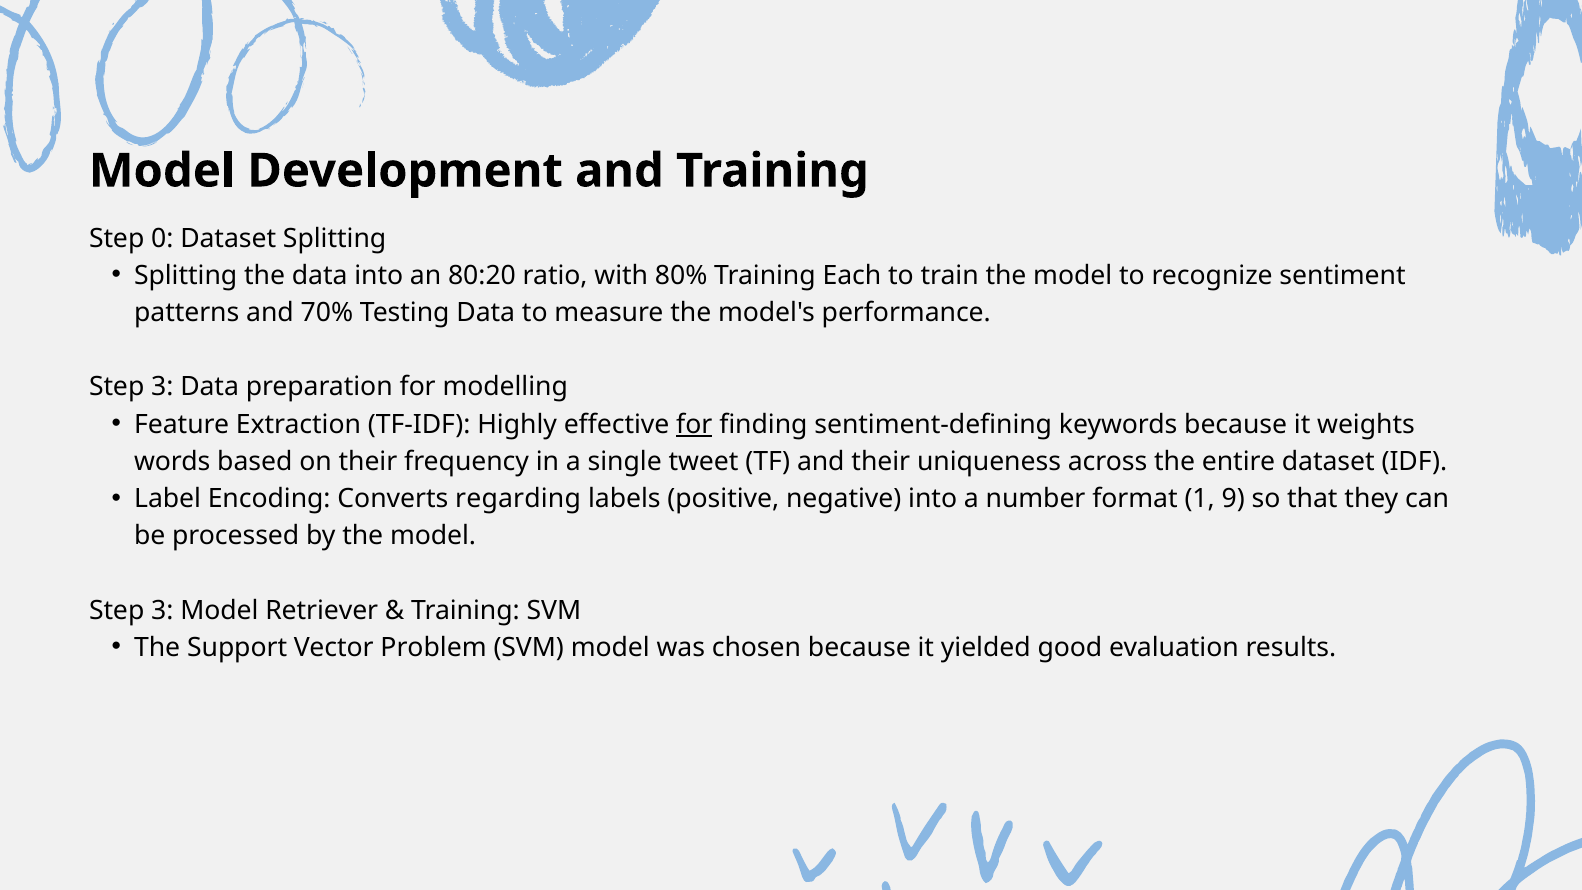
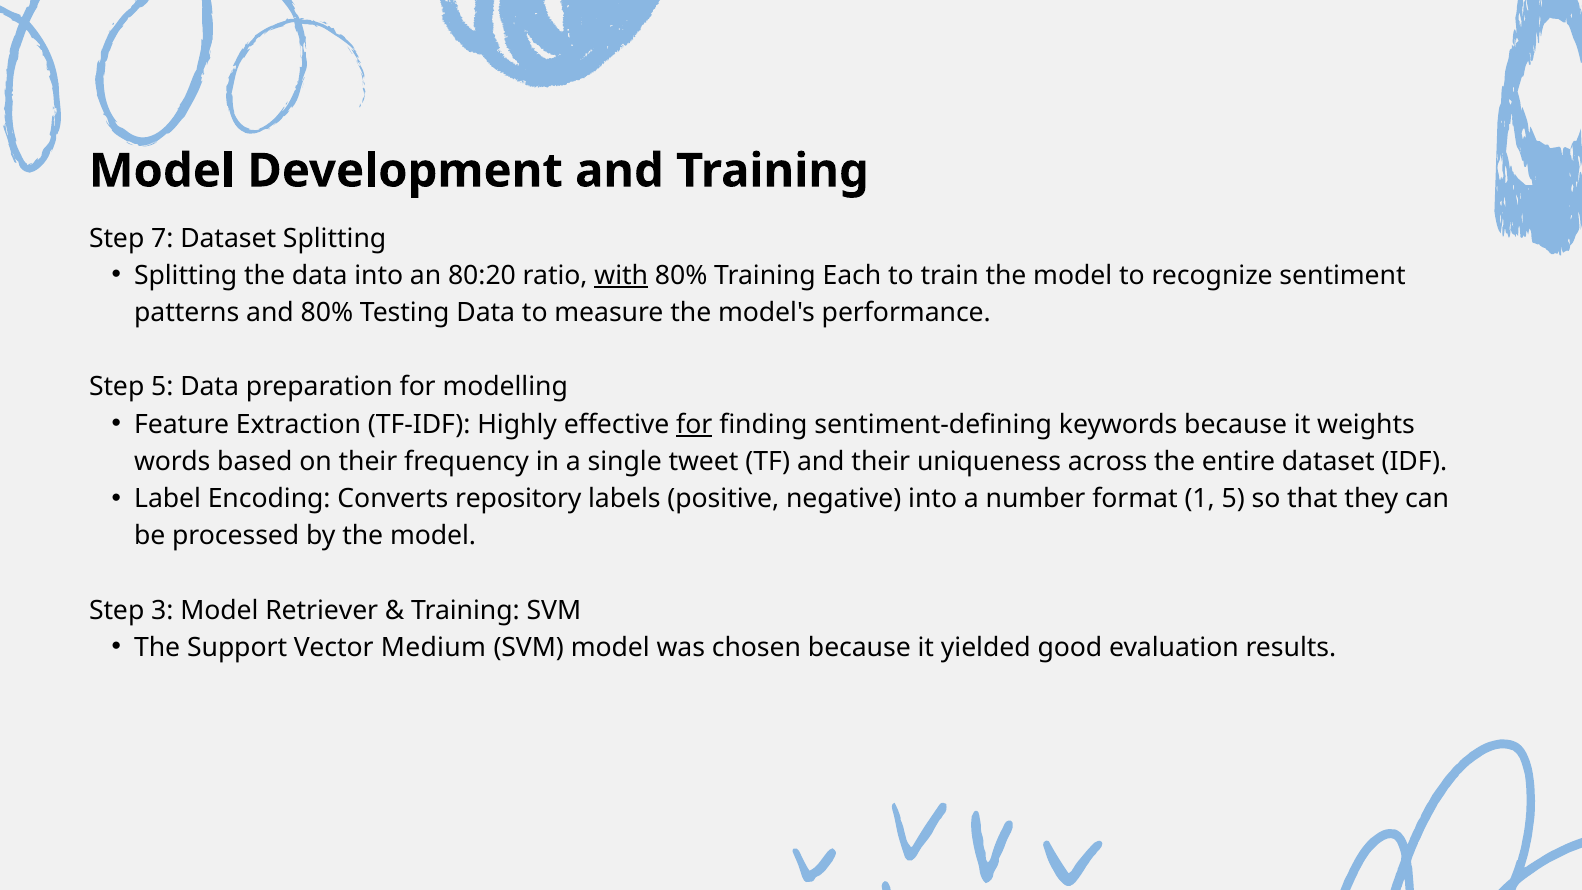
0: 0 -> 7 (162, 238)
with underline: none -> present (621, 276)
and 70%: 70% -> 80% (327, 313)
3: 3 -> 5 (162, 387)
regarding: regarding -> repository (518, 499)
1 9: 9 -> 5 (1233, 499)
Problem: Problem -> Medium (433, 647)
